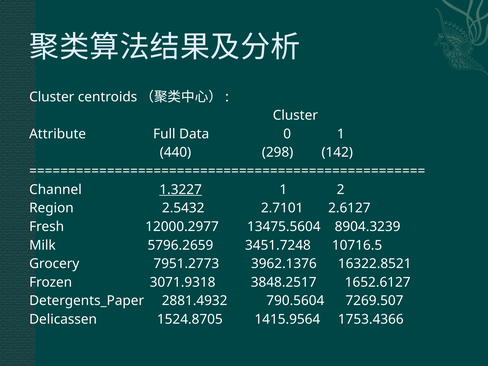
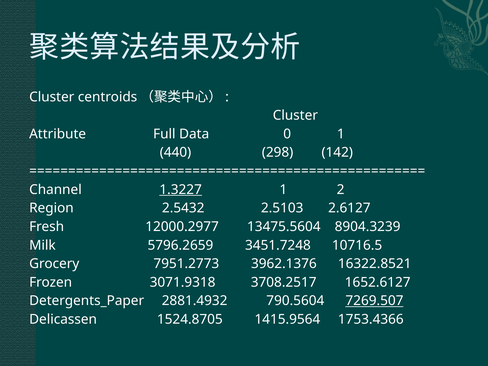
2.7101: 2.7101 -> 2.5103 (282, 208)
3848.2517: 3848.2517 -> 3708.2517 (284, 282)
7269.507 underline: none -> present (374, 301)
